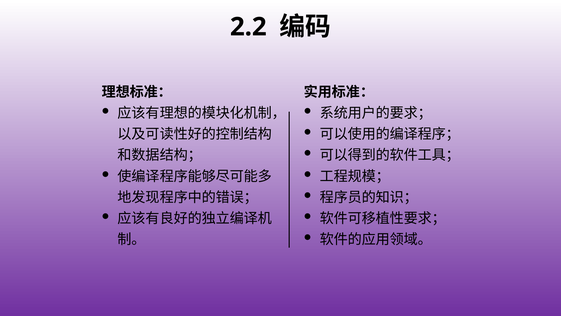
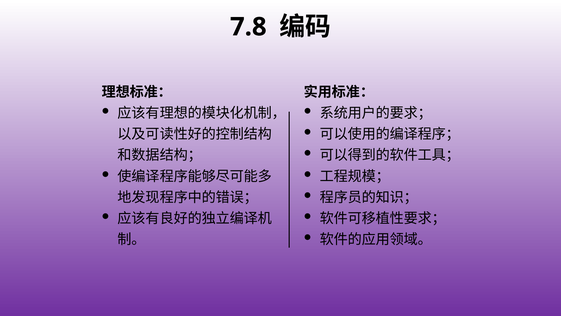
2.2: 2.2 -> 7.8 (248, 27)
